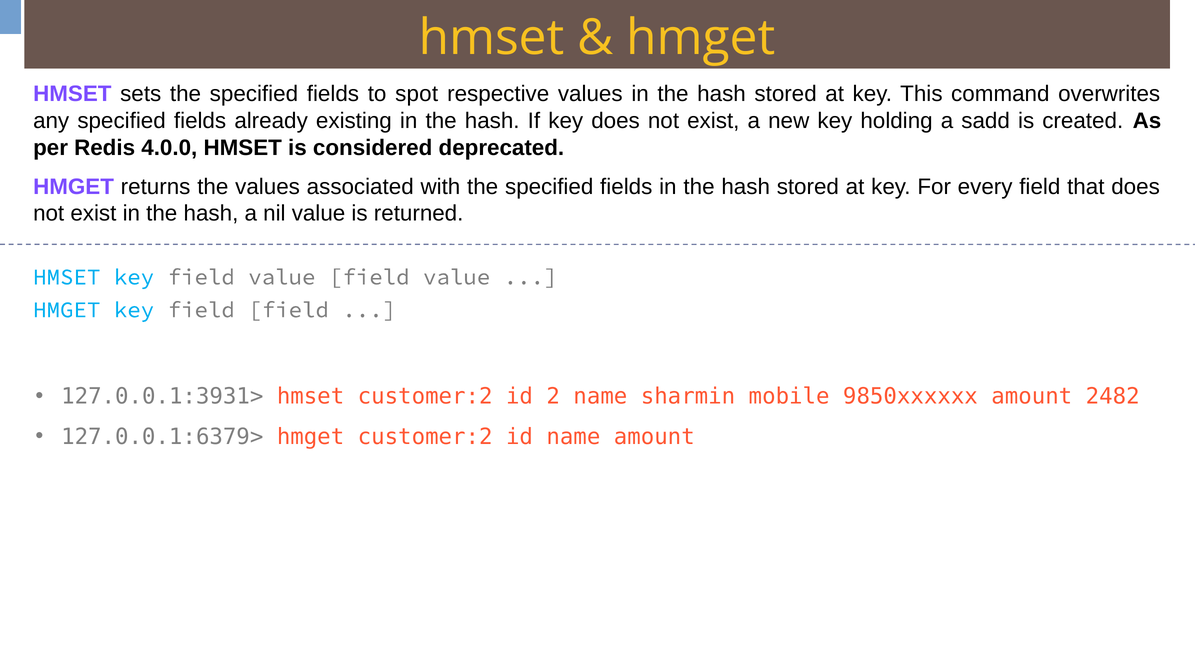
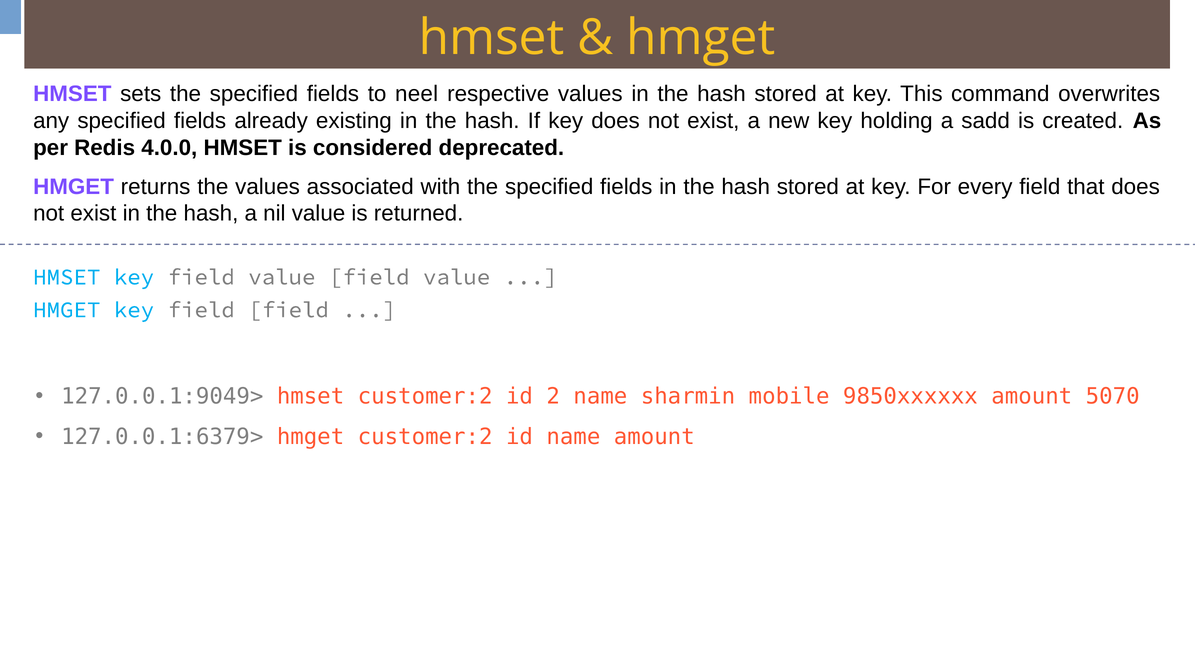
spot: spot -> neel (417, 94)
127.0.0.1:3931>: 127.0.0.1:3931> -> 127.0.0.1:9049> (162, 396)
2482: 2482 -> 5070 (1113, 396)
